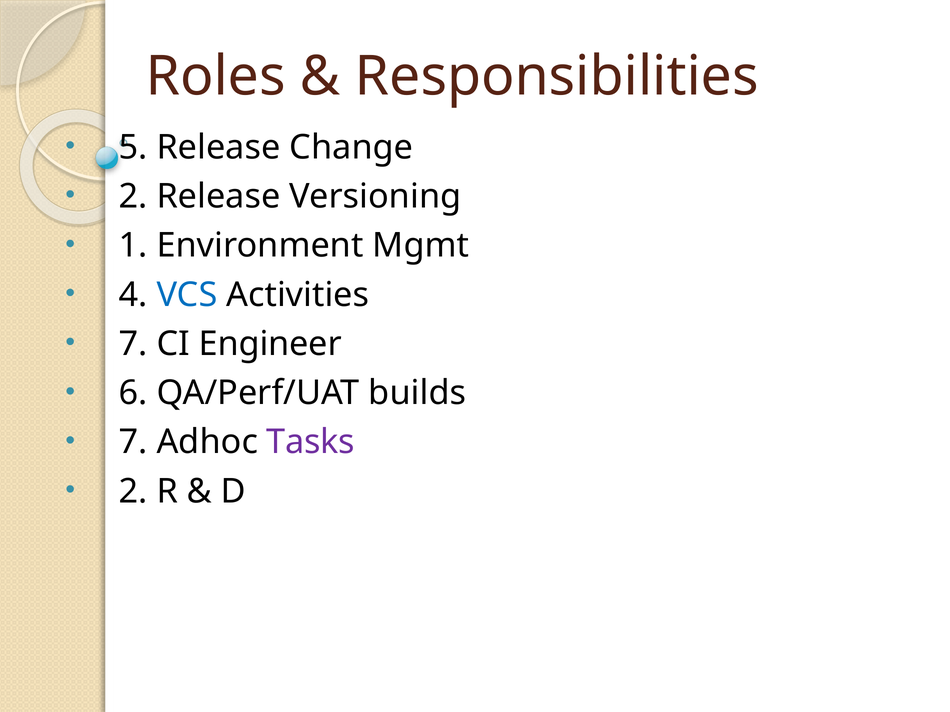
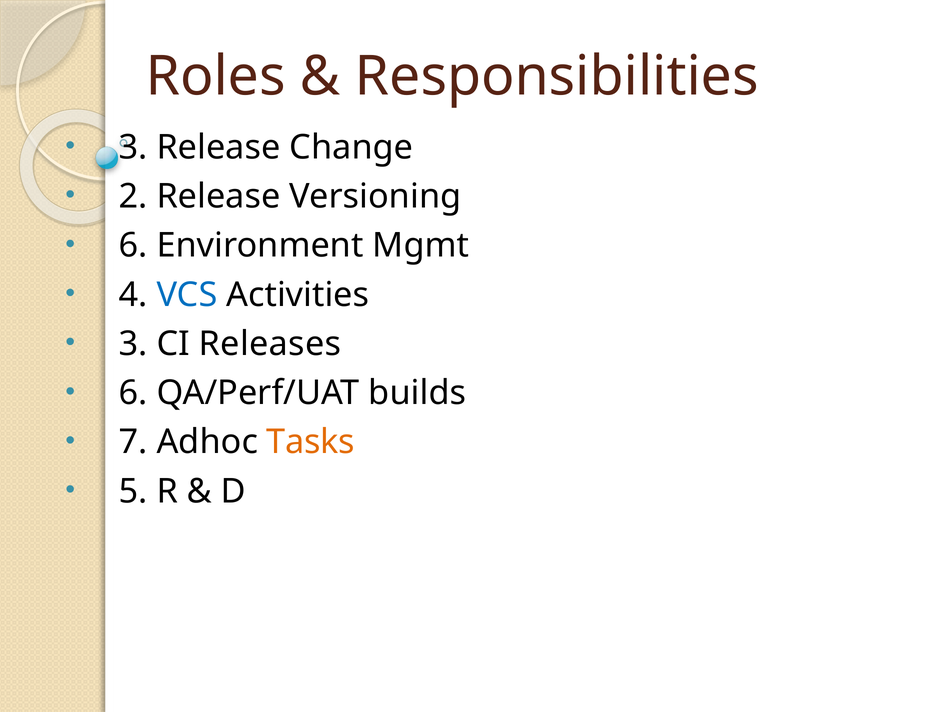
5: 5 -> 3 (133, 147)
1: 1 -> 6 (133, 246)
7: 7 -> 3 (133, 344)
Engineer: Engineer -> Releases (270, 344)
Tasks colour: purple -> orange (310, 442)
2: 2 -> 5 (133, 492)
